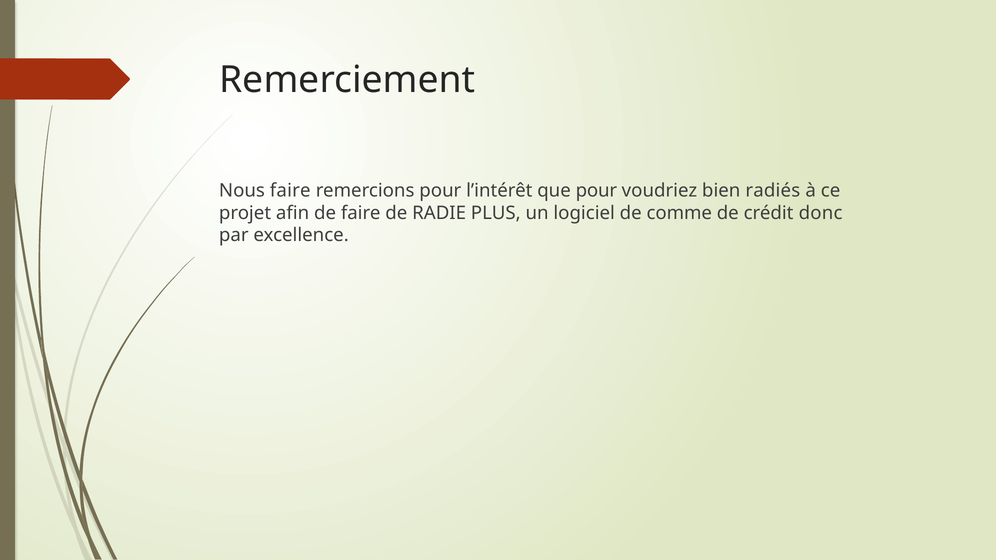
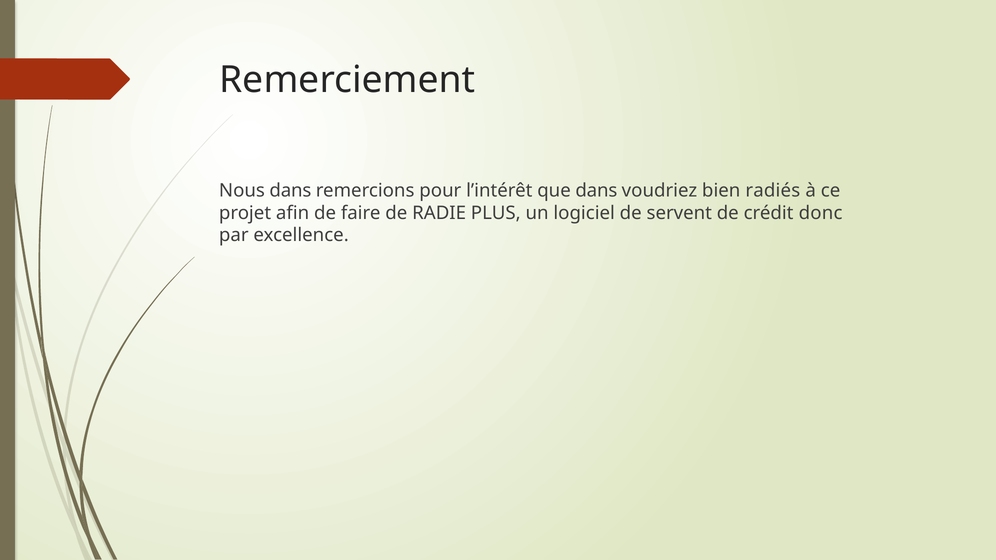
Nous faire: faire -> dans (290, 191)
que pour: pour -> dans (596, 191)
comme: comme -> servent (679, 213)
